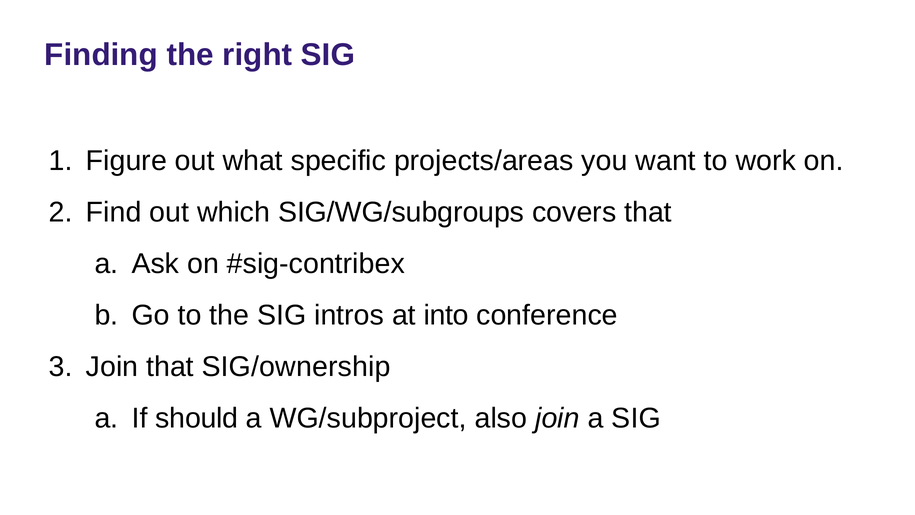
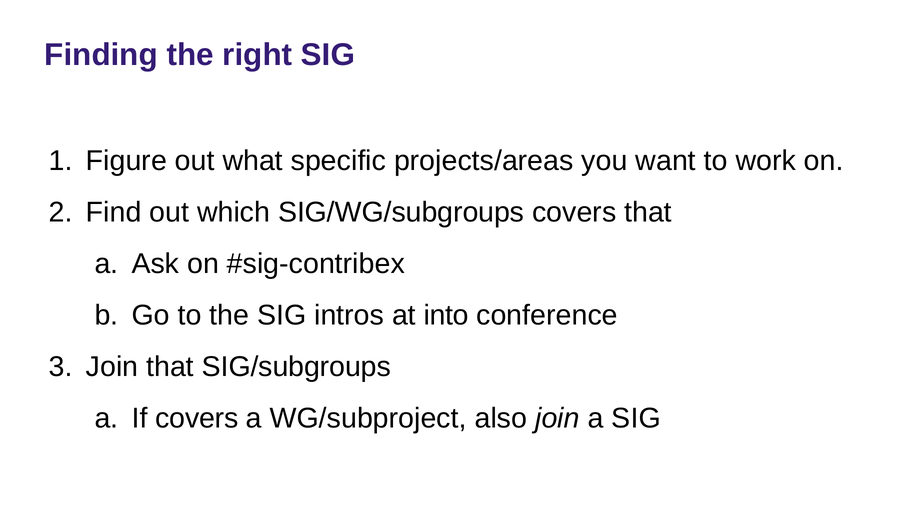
SIG/ownership: SIG/ownership -> SIG/subgroups (296, 367)
If should: should -> covers (197, 418)
